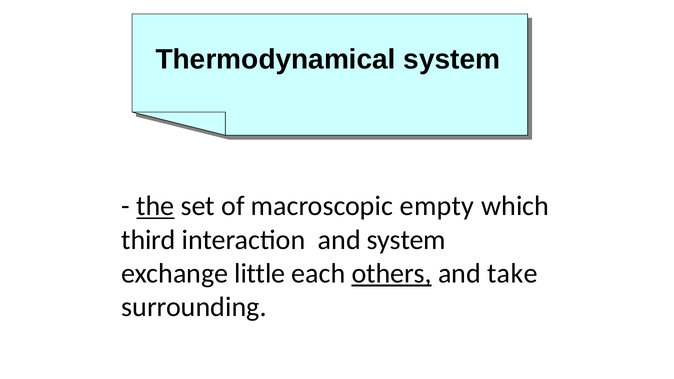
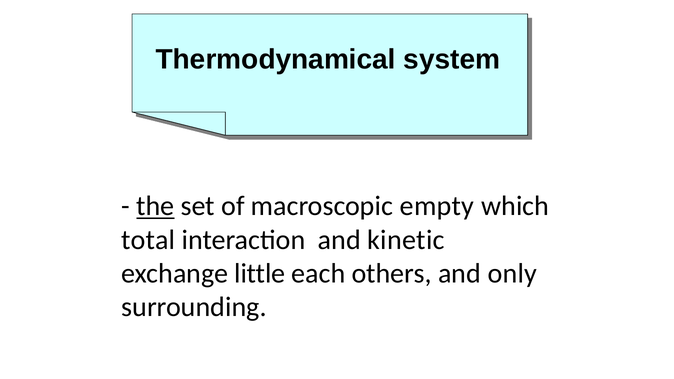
third: third -> total (148, 240)
and system: system -> kinetic (406, 240)
others underline: present -> none (392, 274)
take: take -> only (512, 274)
